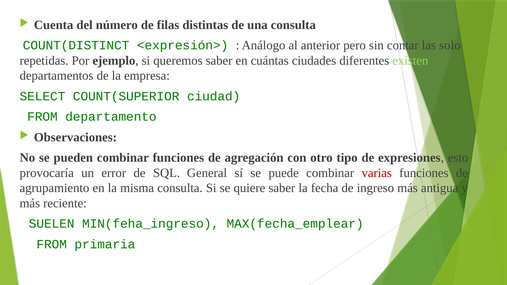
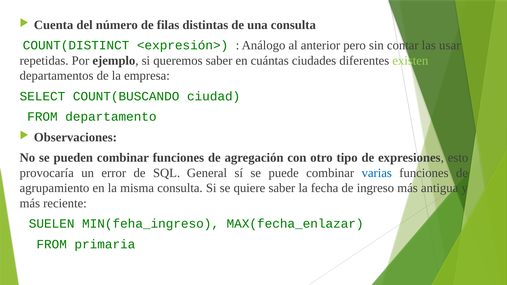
solo: solo -> usar (450, 45)
COUNT(SUPERIOR: COUNT(SUPERIOR -> COUNT(BUSCANDO (126, 96)
varias colour: red -> blue (377, 173)
MAX(fecha_emplear: MAX(fecha_emplear -> MAX(fecha_enlazar (295, 224)
